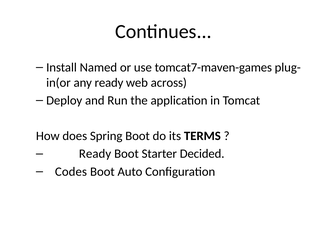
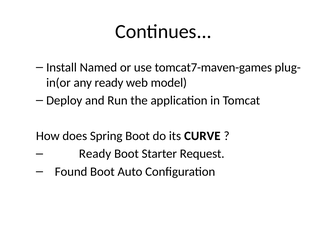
across: across -> model (169, 83)
TERMS: TERMS -> CURVE (202, 136)
Decided: Decided -> Request (202, 154)
Codes: Codes -> Found (71, 172)
